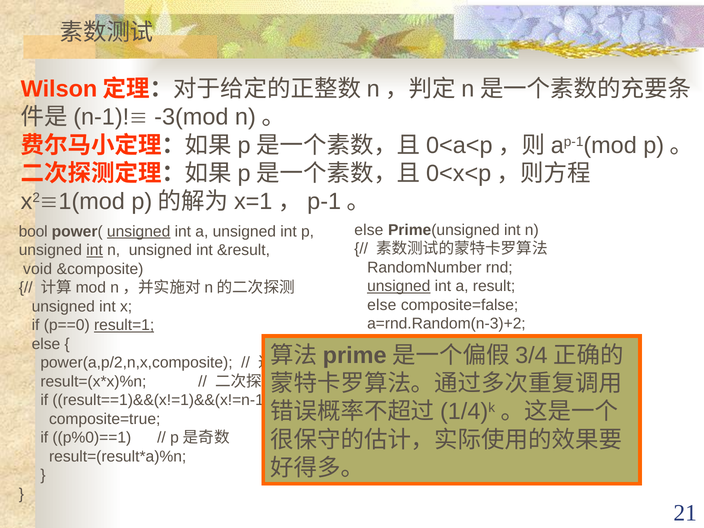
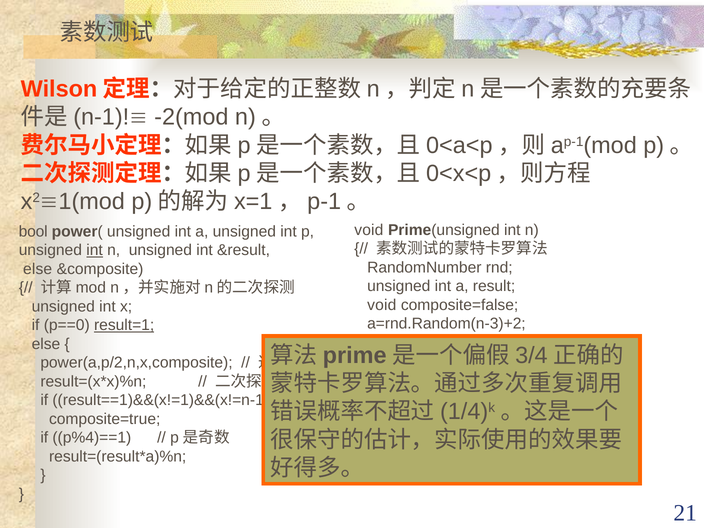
-3(mod: -3(mod -> -2(mod (191, 117)
else: else -> void (369, 230)
unsigned underline: present -> none (139, 231)
void: void -> else (38, 269)
unsigned underline: present -> none (399, 286)
else: else -> void (382, 305)
p%0)==1: p%0)==1 -> p%4)==1 (92, 438)
